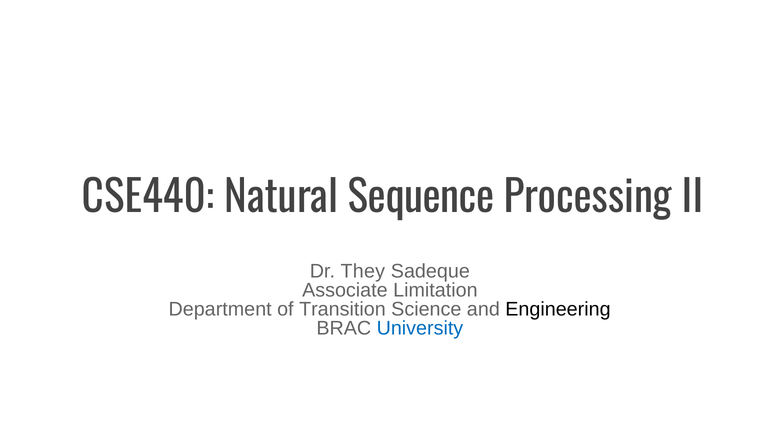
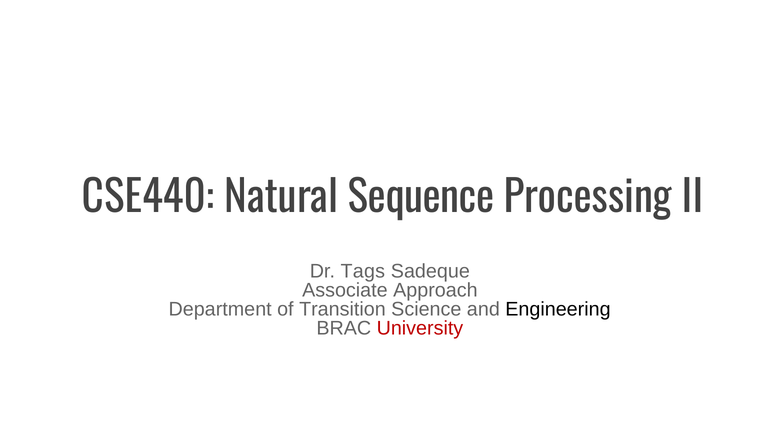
They: They -> Tags (363, 271)
Limitation: Limitation -> Approach (435, 290)
University colour: blue -> red (420, 328)
